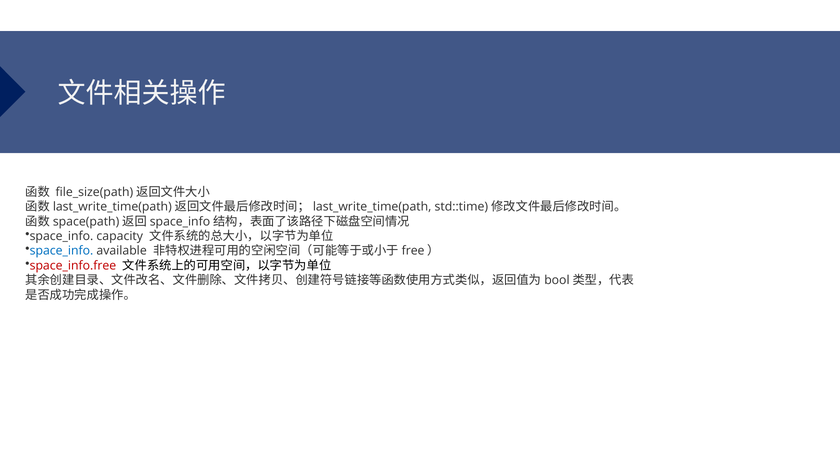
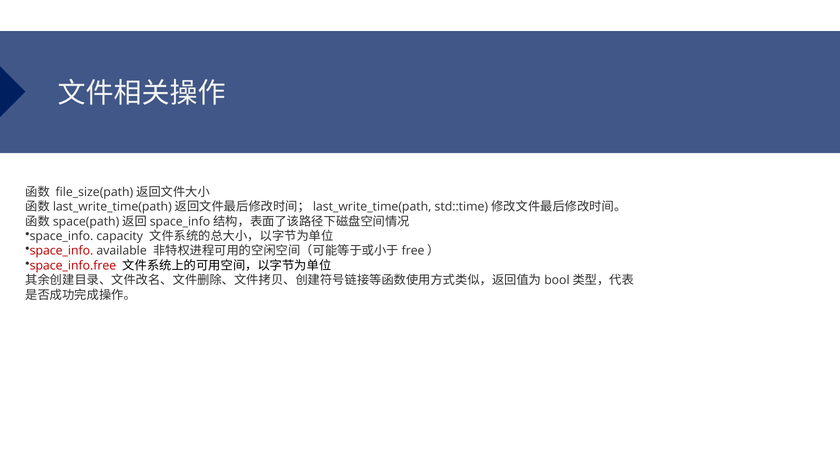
space_info colour: blue -> red (61, 251)
